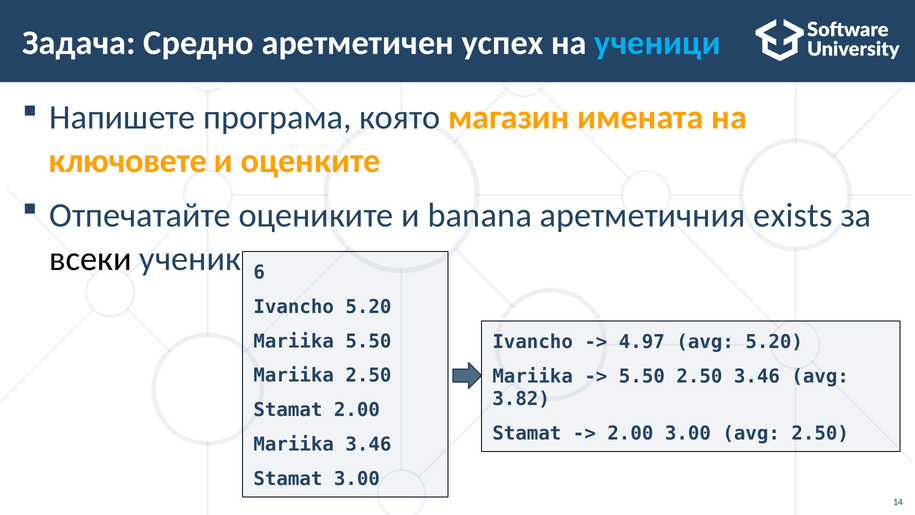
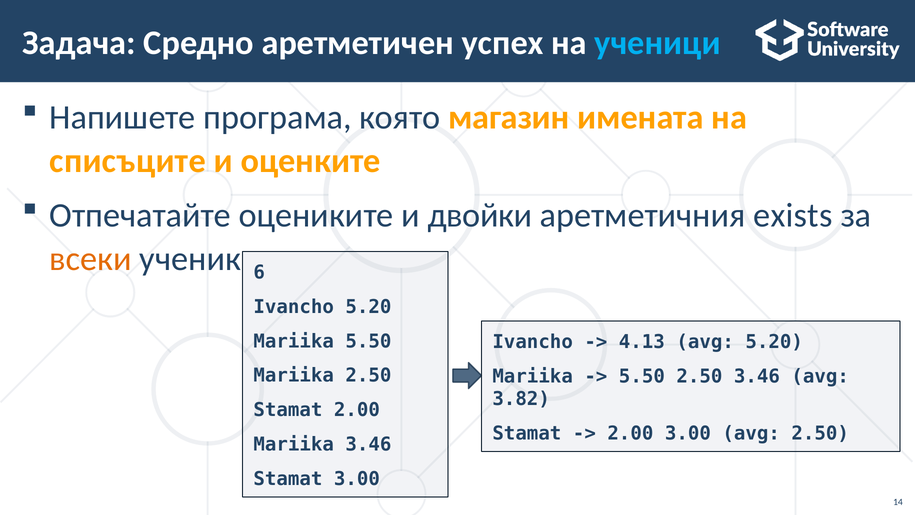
ключовете: ключовете -> списъците (128, 161)
banana: banana -> двойки (480, 215)
всеки colour: black -> orange (91, 259)
4.97: 4.97 -> 4.13 (642, 342)
